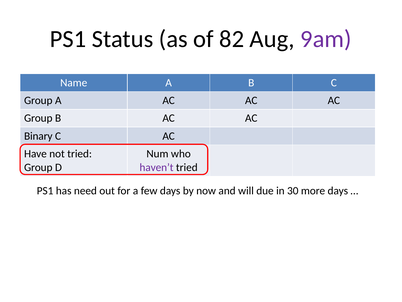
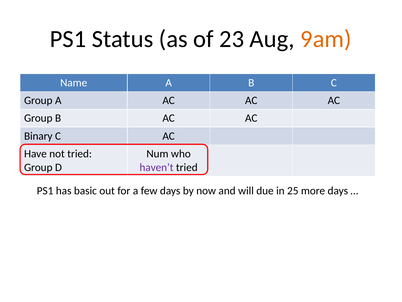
82: 82 -> 23 (232, 39)
9am colour: purple -> orange (326, 39)
need: need -> basic (85, 190)
30: 30 -> 25 (293, 190)
